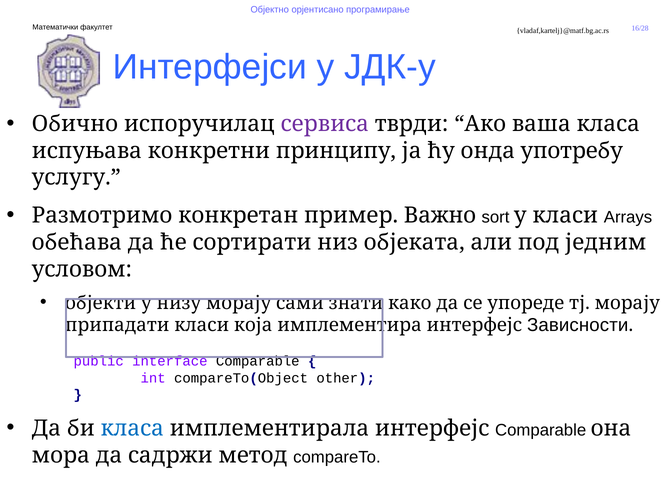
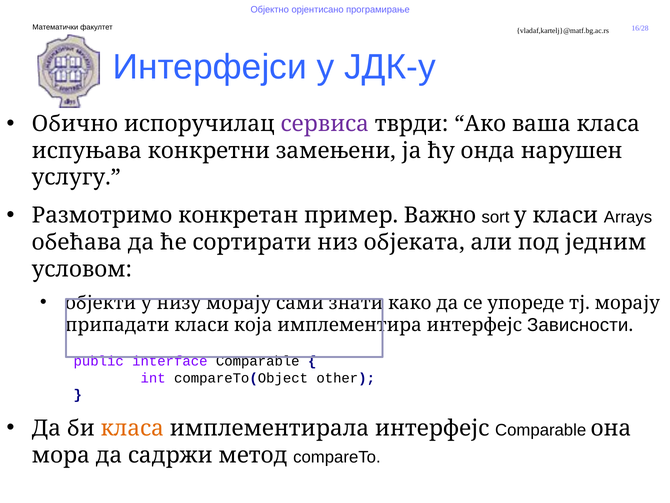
принципу: принципу -> замењени (336, 151)
употребу: употребу -> нарушен (572, 151)
класа colour: blue -> orange (132, 428)
